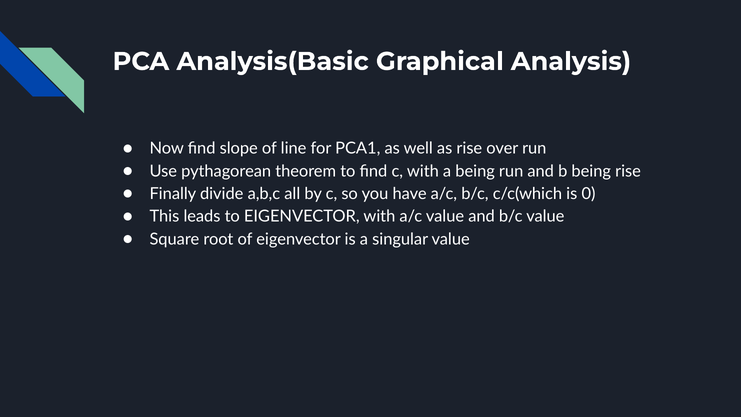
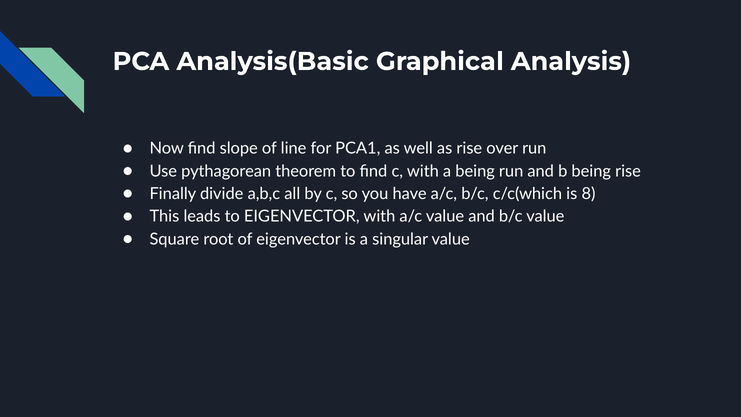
0: 0 -> 8 (588, 194)
